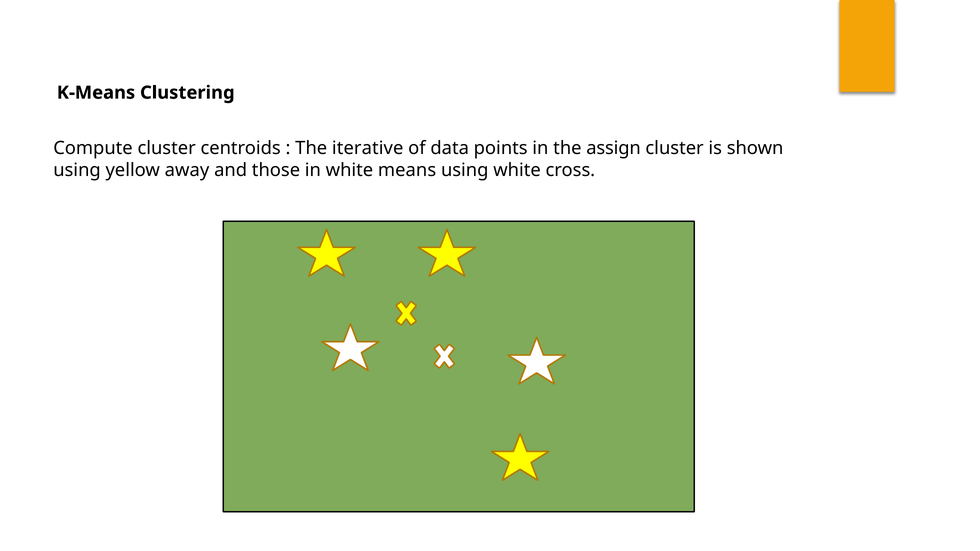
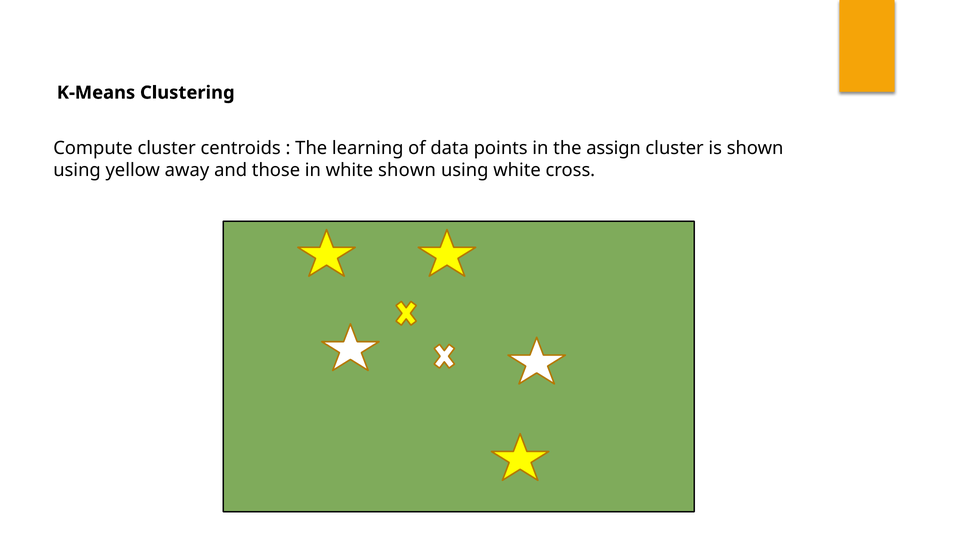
iterative: iterative -> learning (368, 148)
white means: means -> shown (407, 170)
